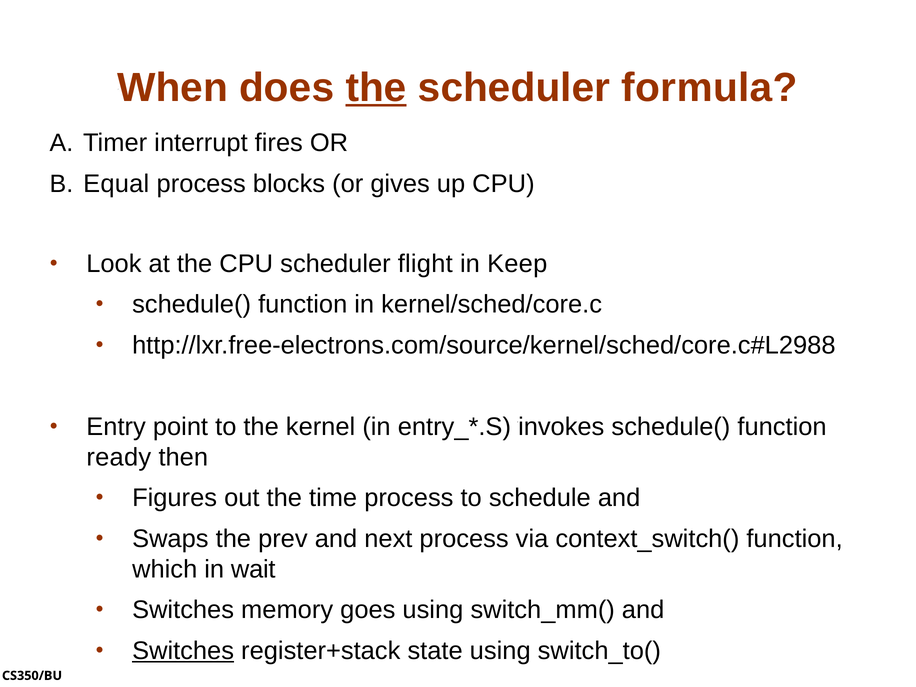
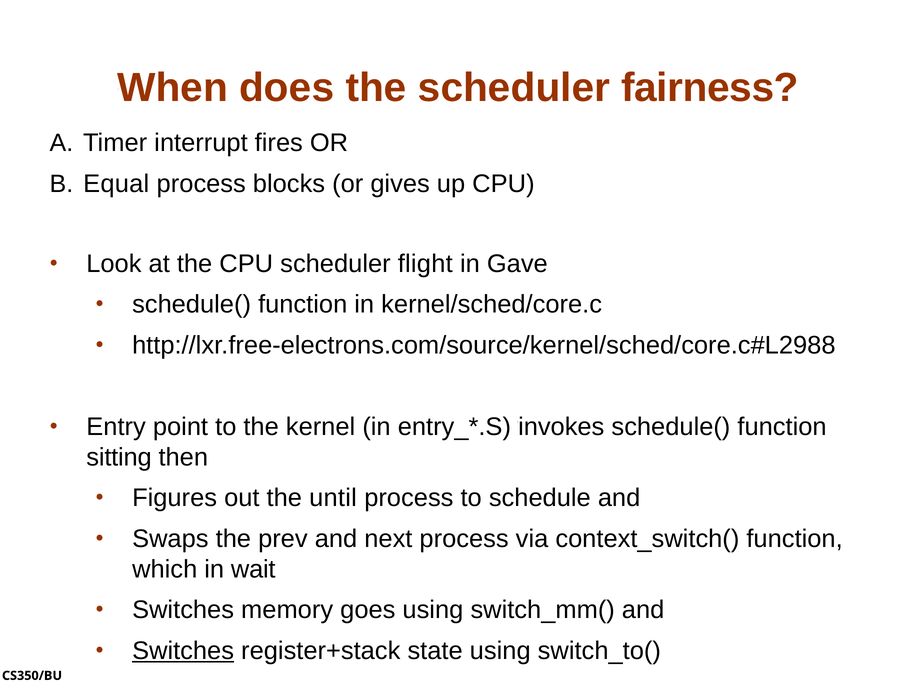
the underline: present -> none (376, 88)
formula: formula -> fairness (710, 88)
Keep: Keep -> Gave (517, 264)
ready: ready -> sitting (119, 457)
time: time -> until (333, 498)
